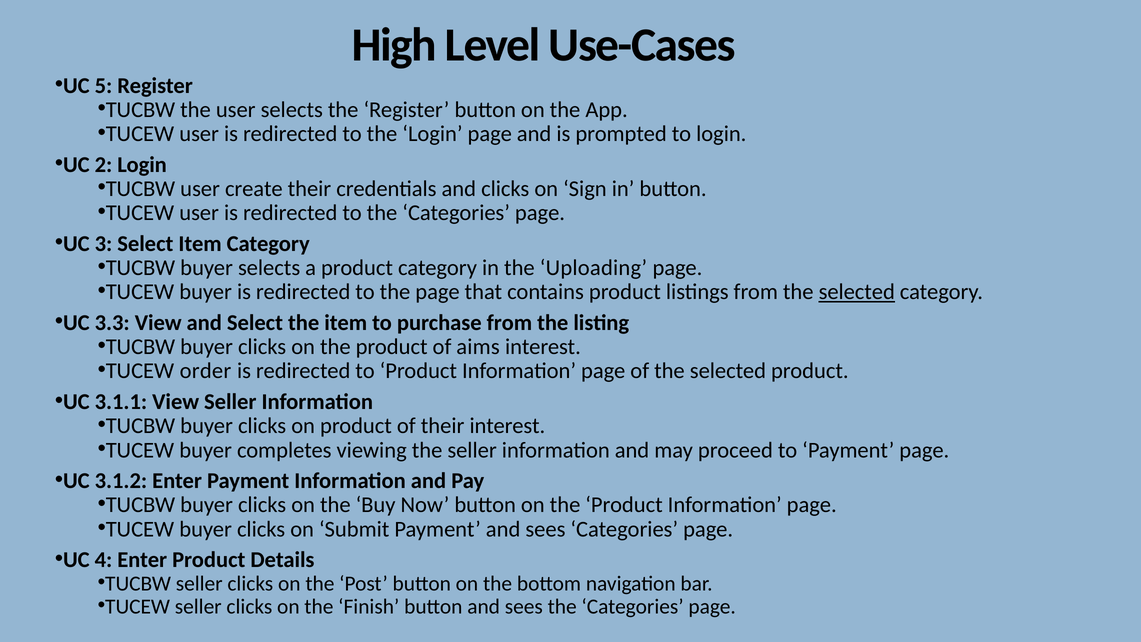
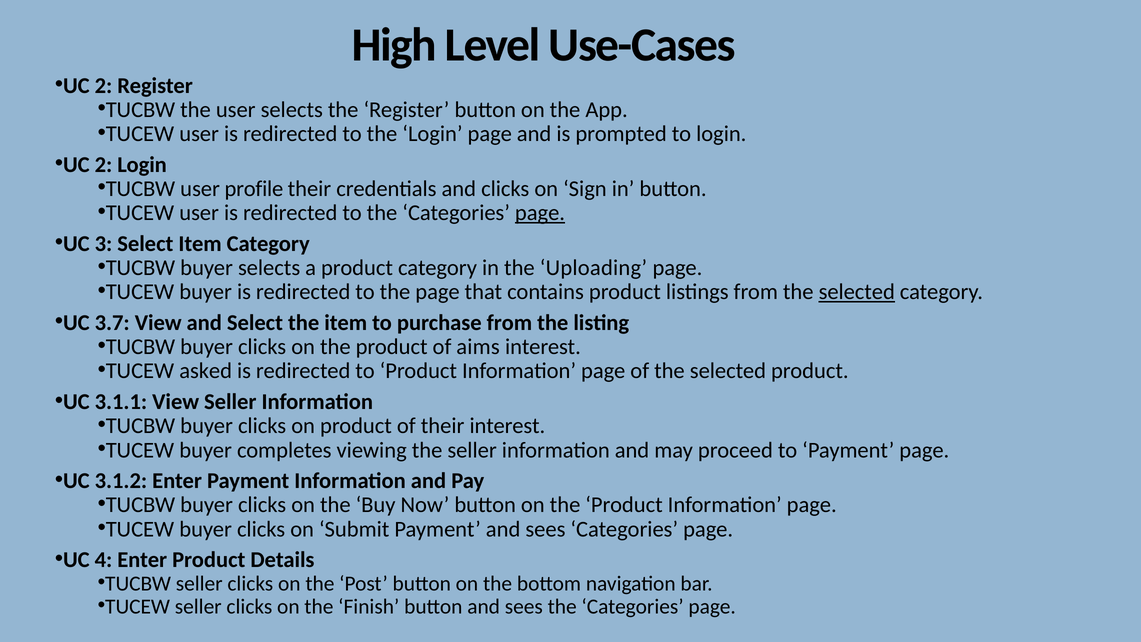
5: 5 -> 2 (103, 86)
create: create -> profile (254, 189)
page underline: none -> present (540, 213)
3.3: 3.3 -> 3.7 (112, 323)
order: order -> asked (206, 371)
